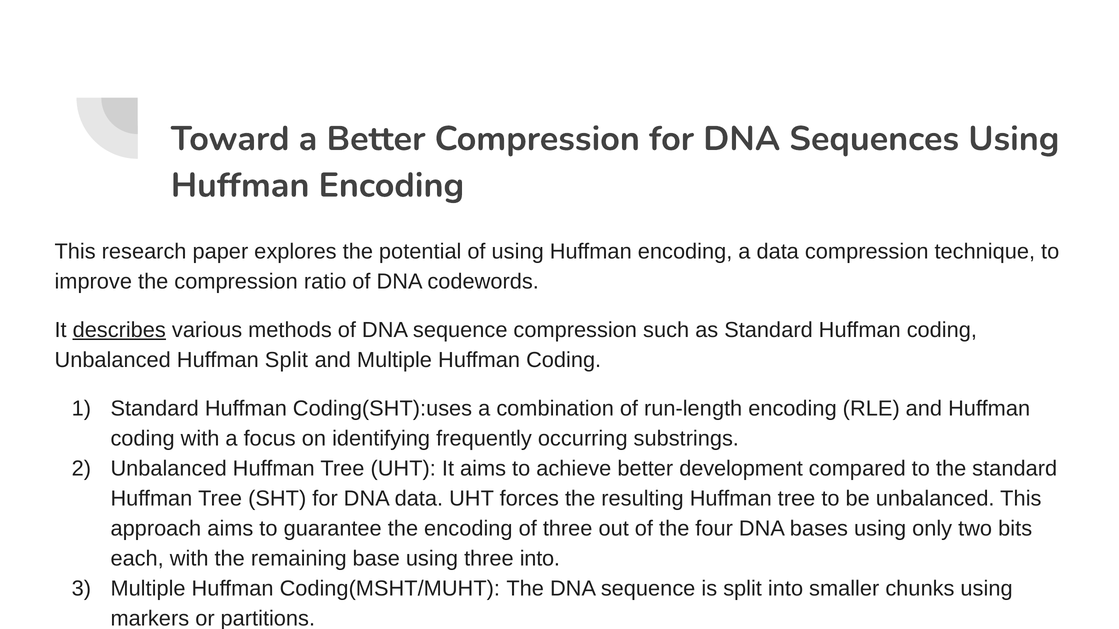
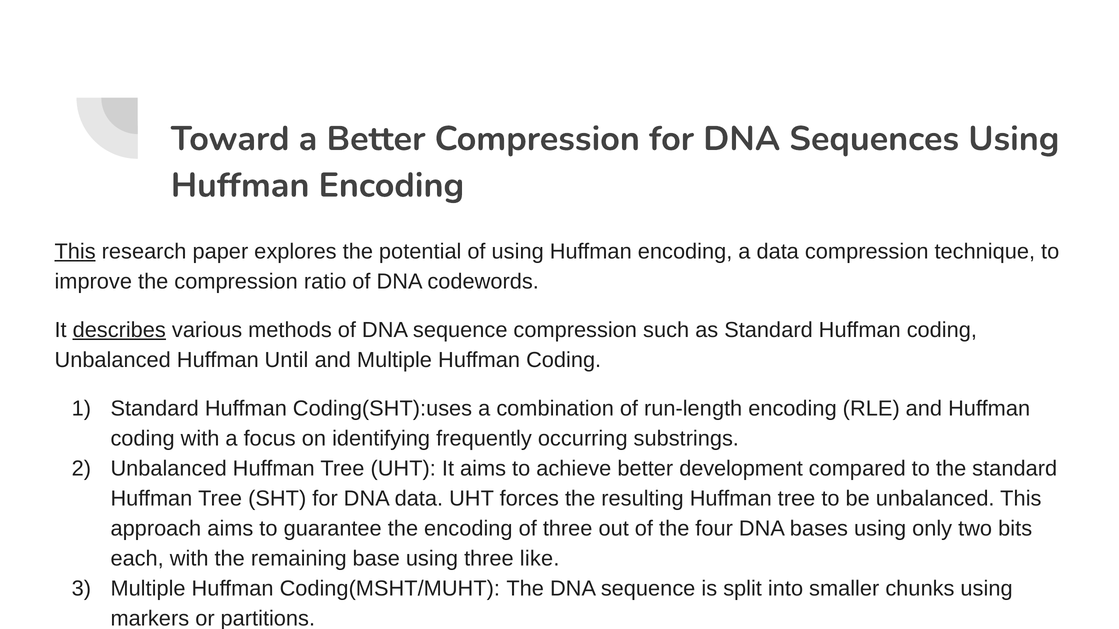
This underline: none -> present (75, 252)
Huffman Split: Split -> Until (286, 360)
three into: into -> like (540, 559)
